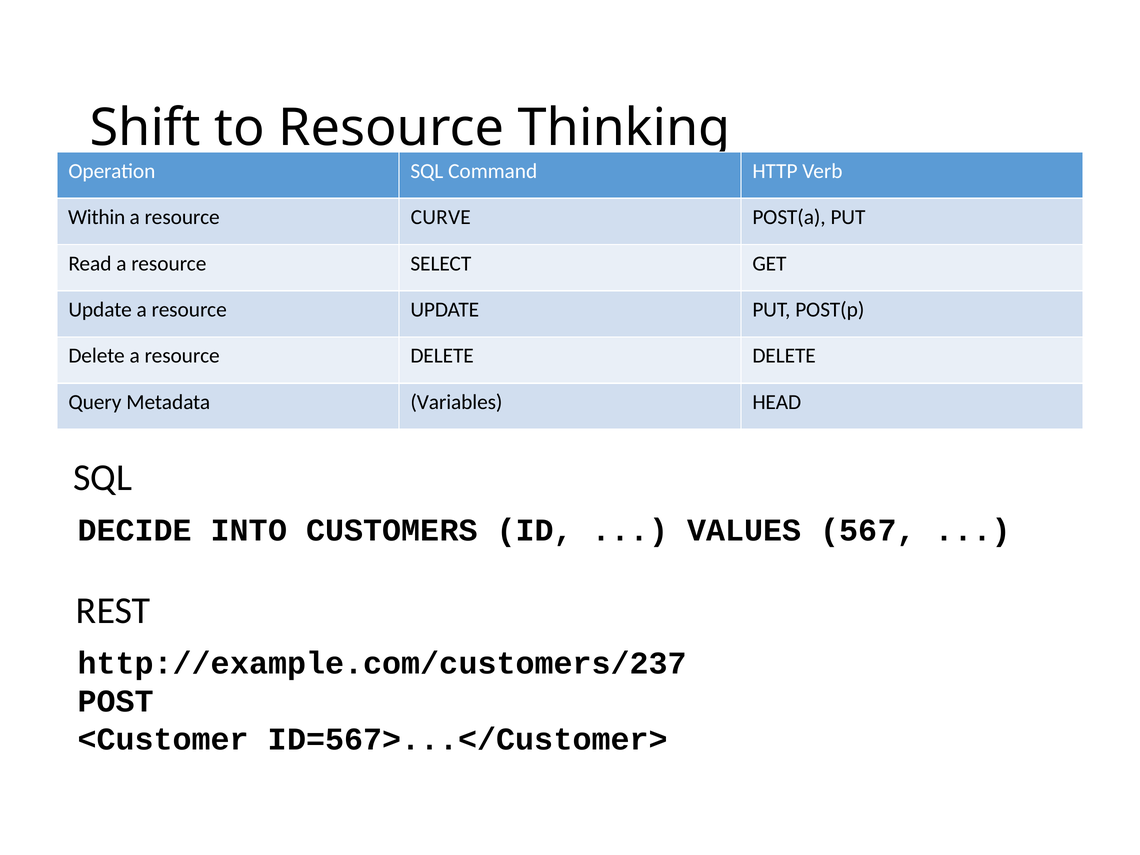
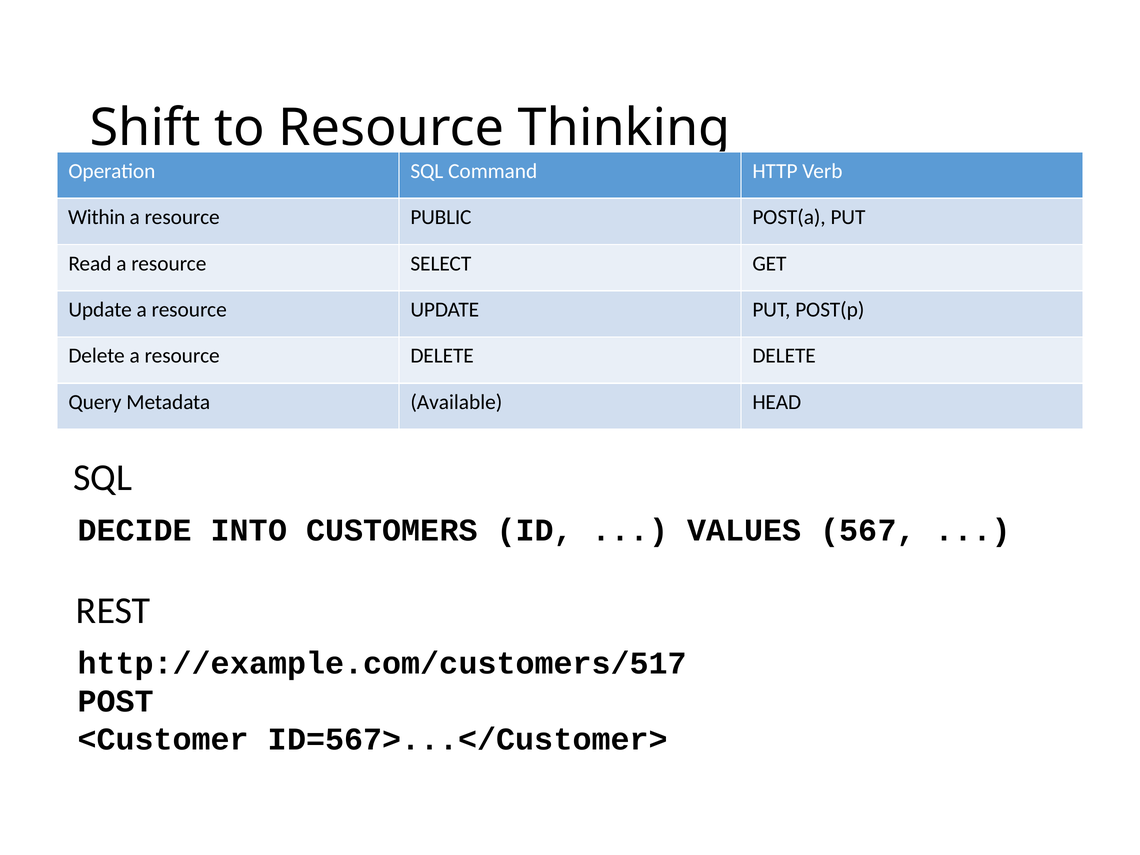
CURVE: CURVE -> PUBLIC (441, 217)
Variables: Variables -> Available (456, 402)
http://example.com/customers/237: http://example.com/customers/237 -> http://example.com/customers/517 (382, 663)
